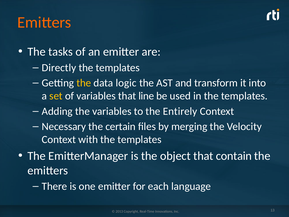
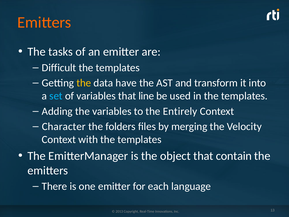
Directly: Directly -> Difficult (59, 68)
logic: logic -> have (126, 83)
set colour: yellow -> light blue (56, 96)
Necessary: Necessary -> Character (64, 126)
certain: certain -> folders (121, 126)
